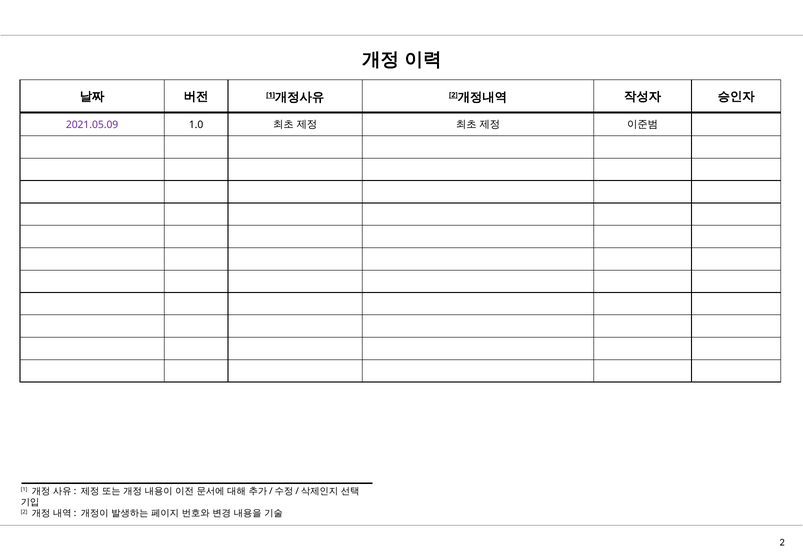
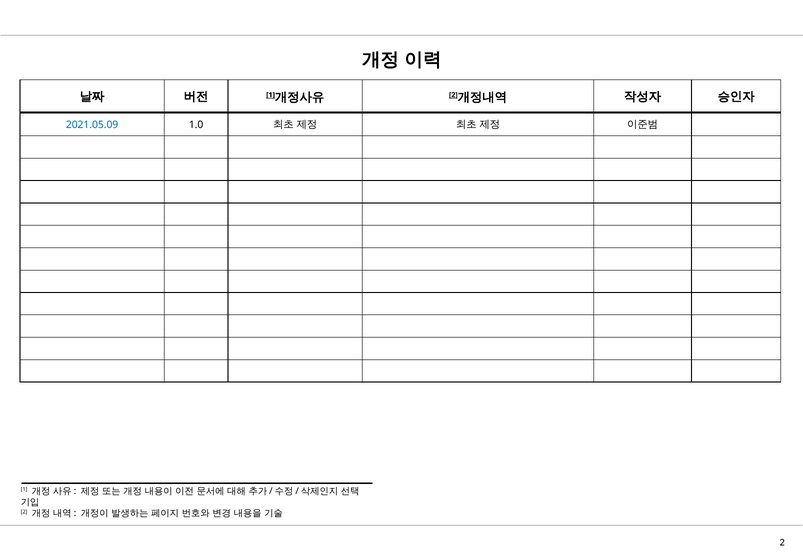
2021.05.09 colour: purple -> blue (92, 125)
